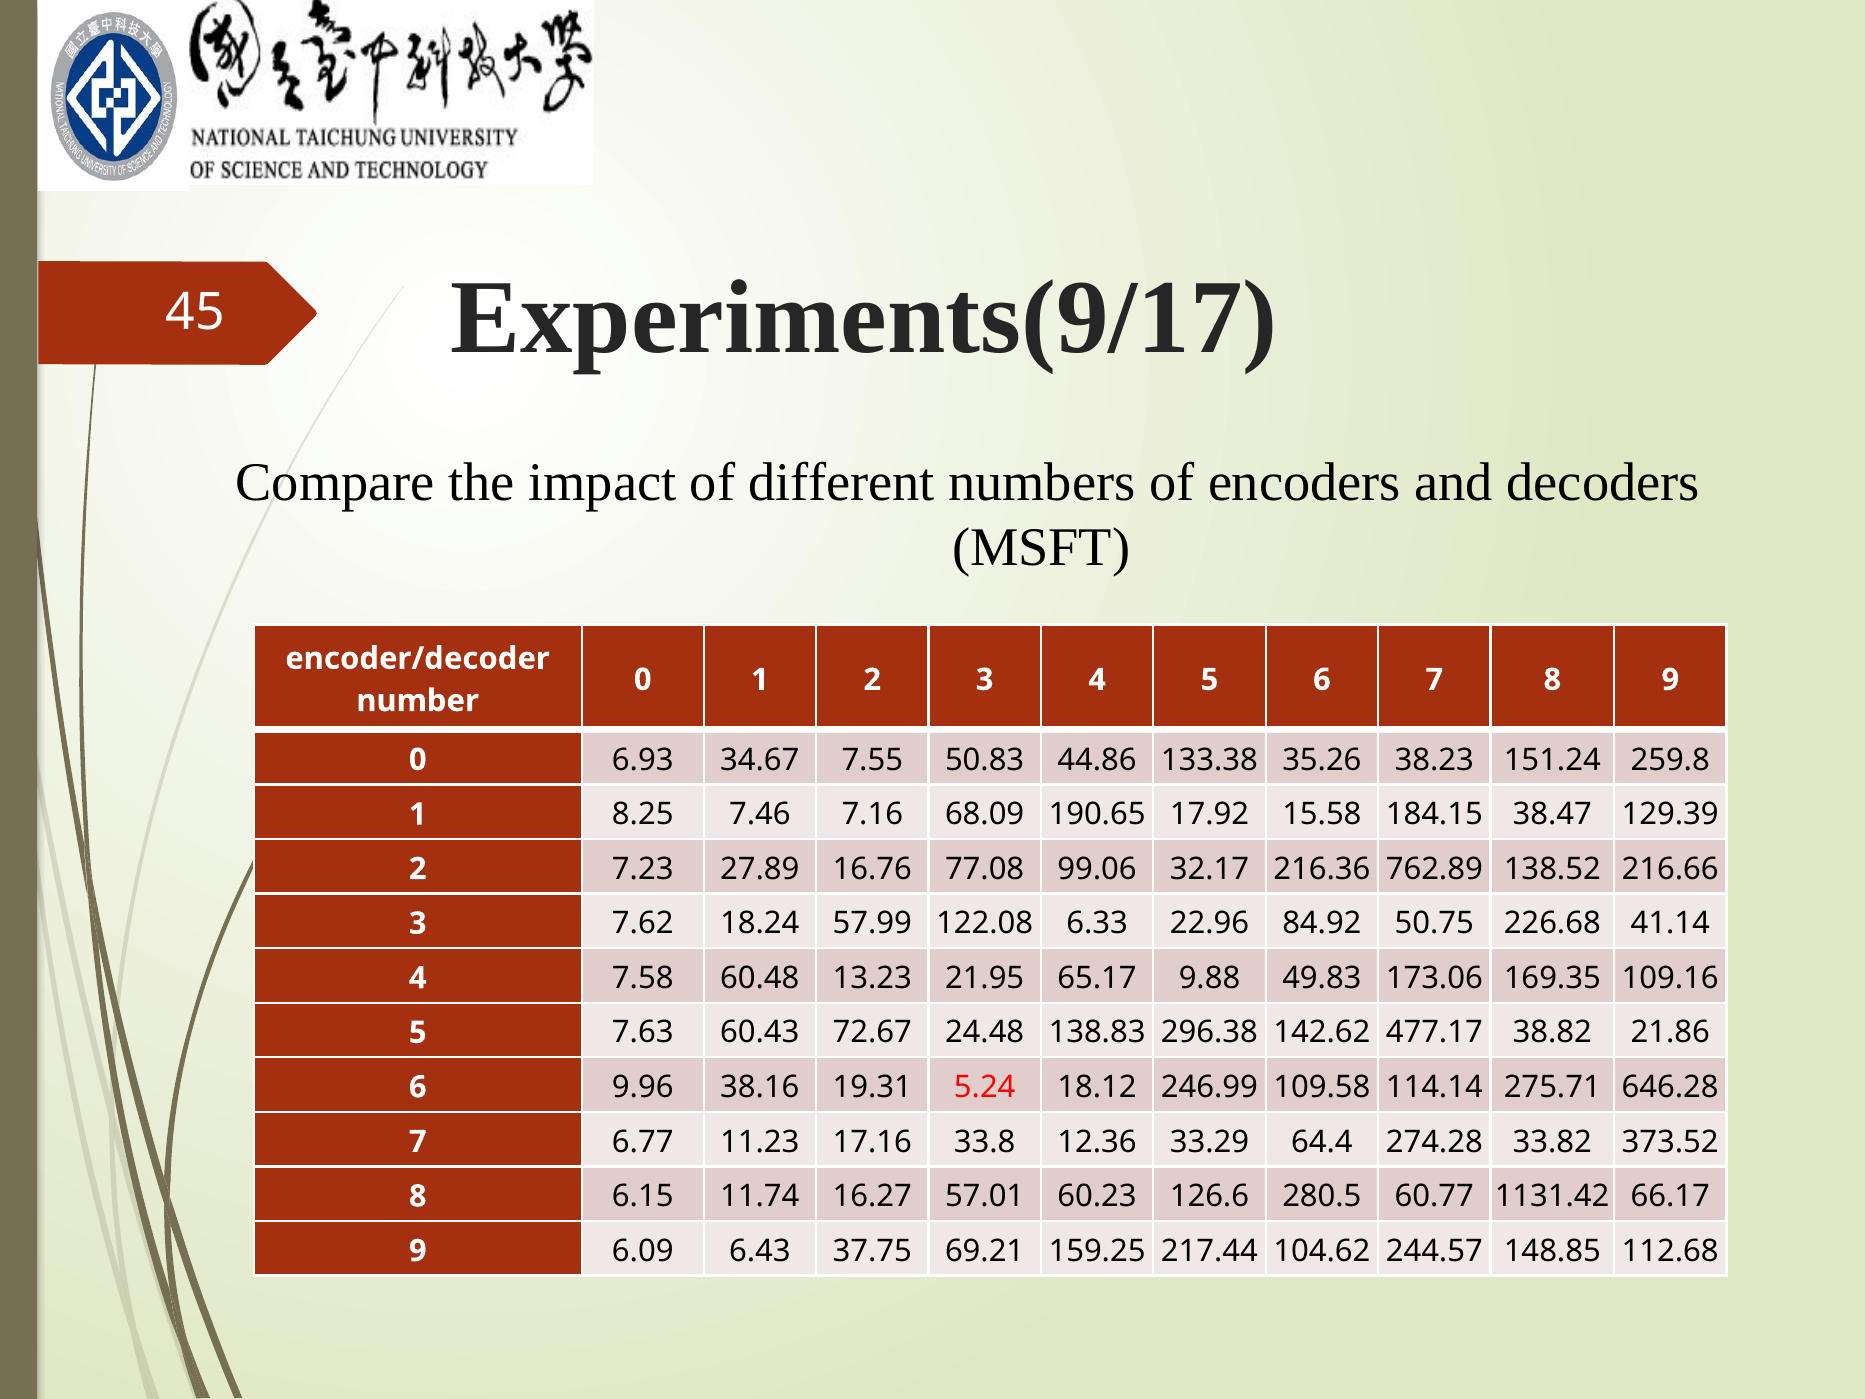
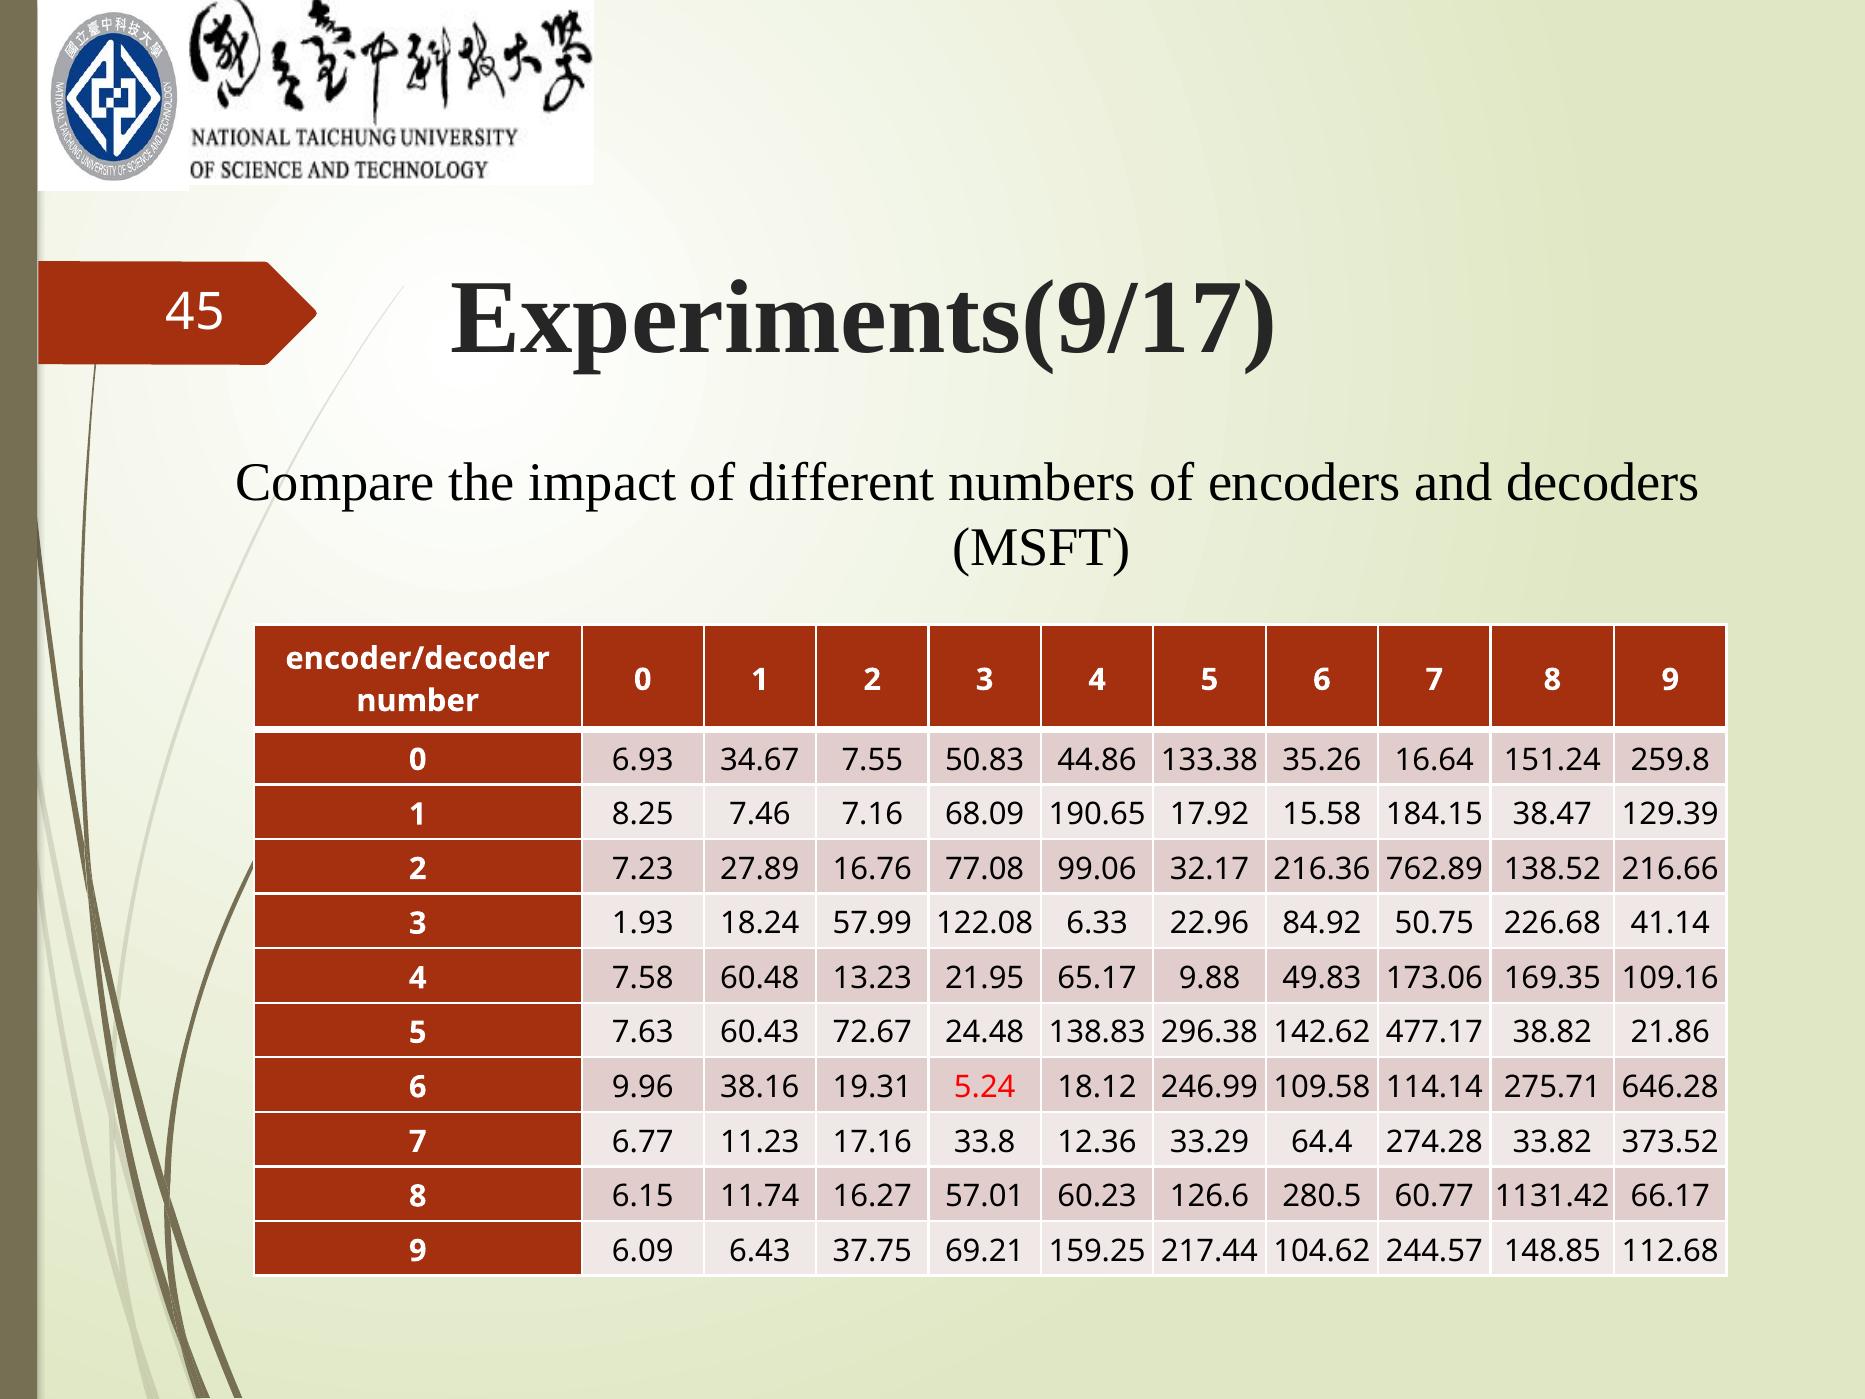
38.23: 38.23 -> 16.64 (1434, 760)
7.62: 7.62 -> 1.93 (643, 923)
